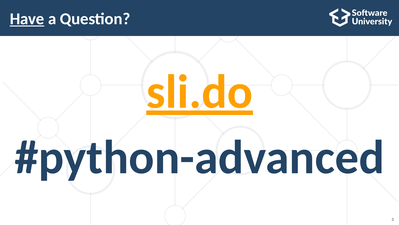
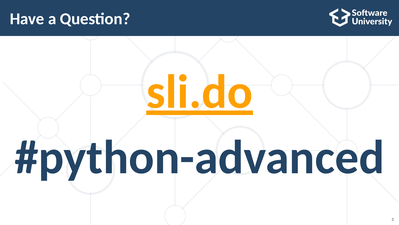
Have underline: present -> none (27, 19)
